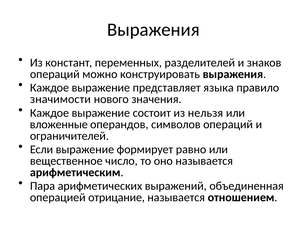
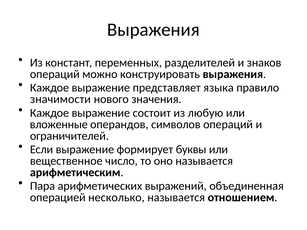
нельзя: нельзя -> любую (205, 113)
равно: равно -> буквы (191, 150)
отрицание: отрицание -> несколько (116, 198)
